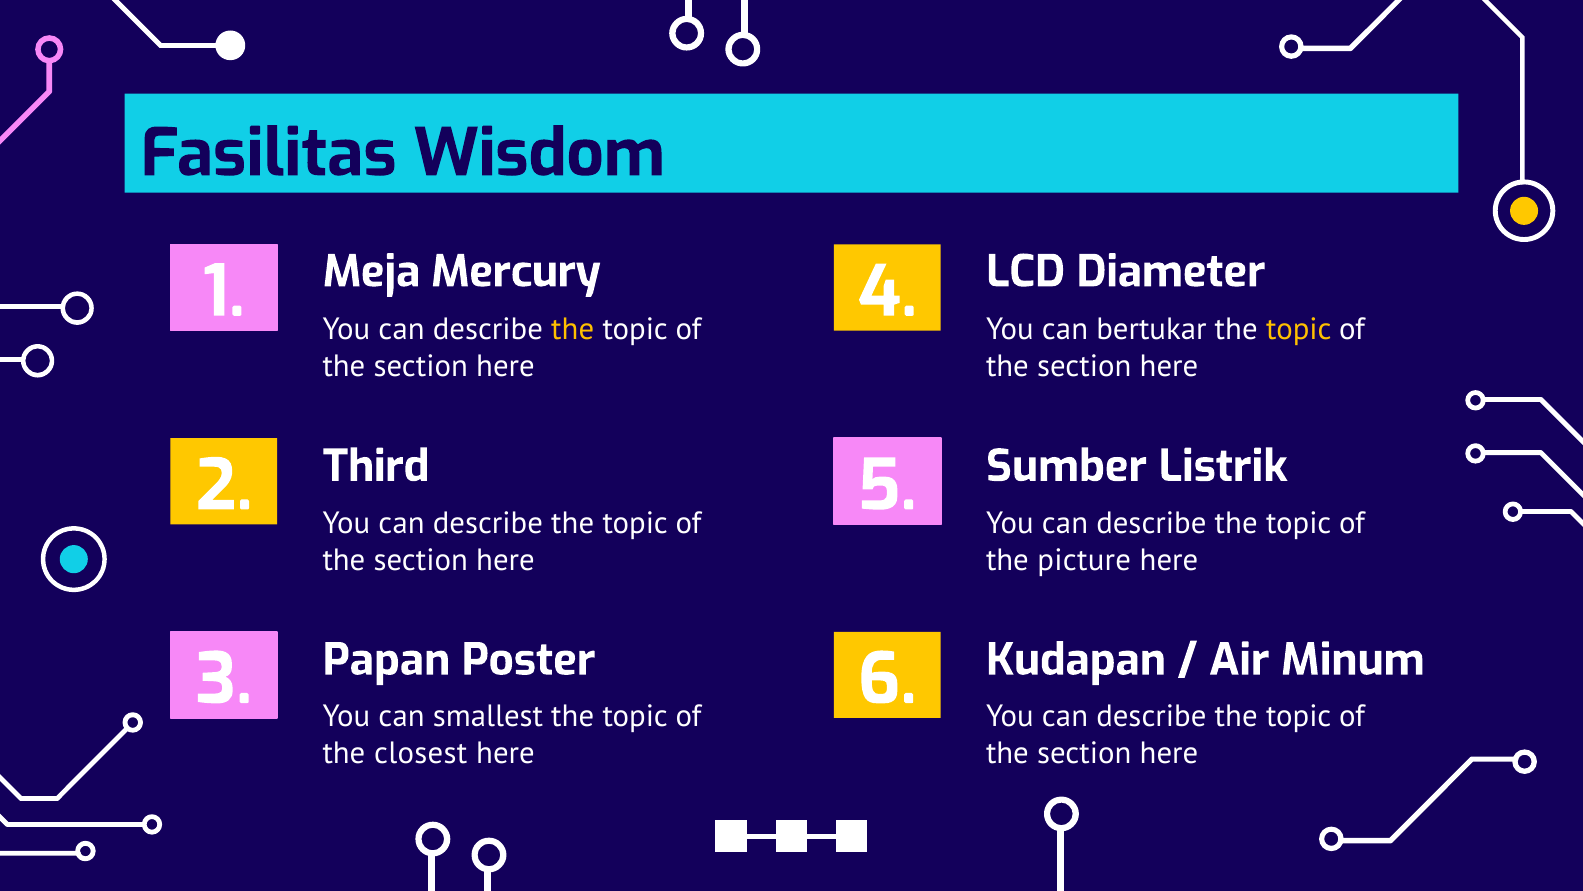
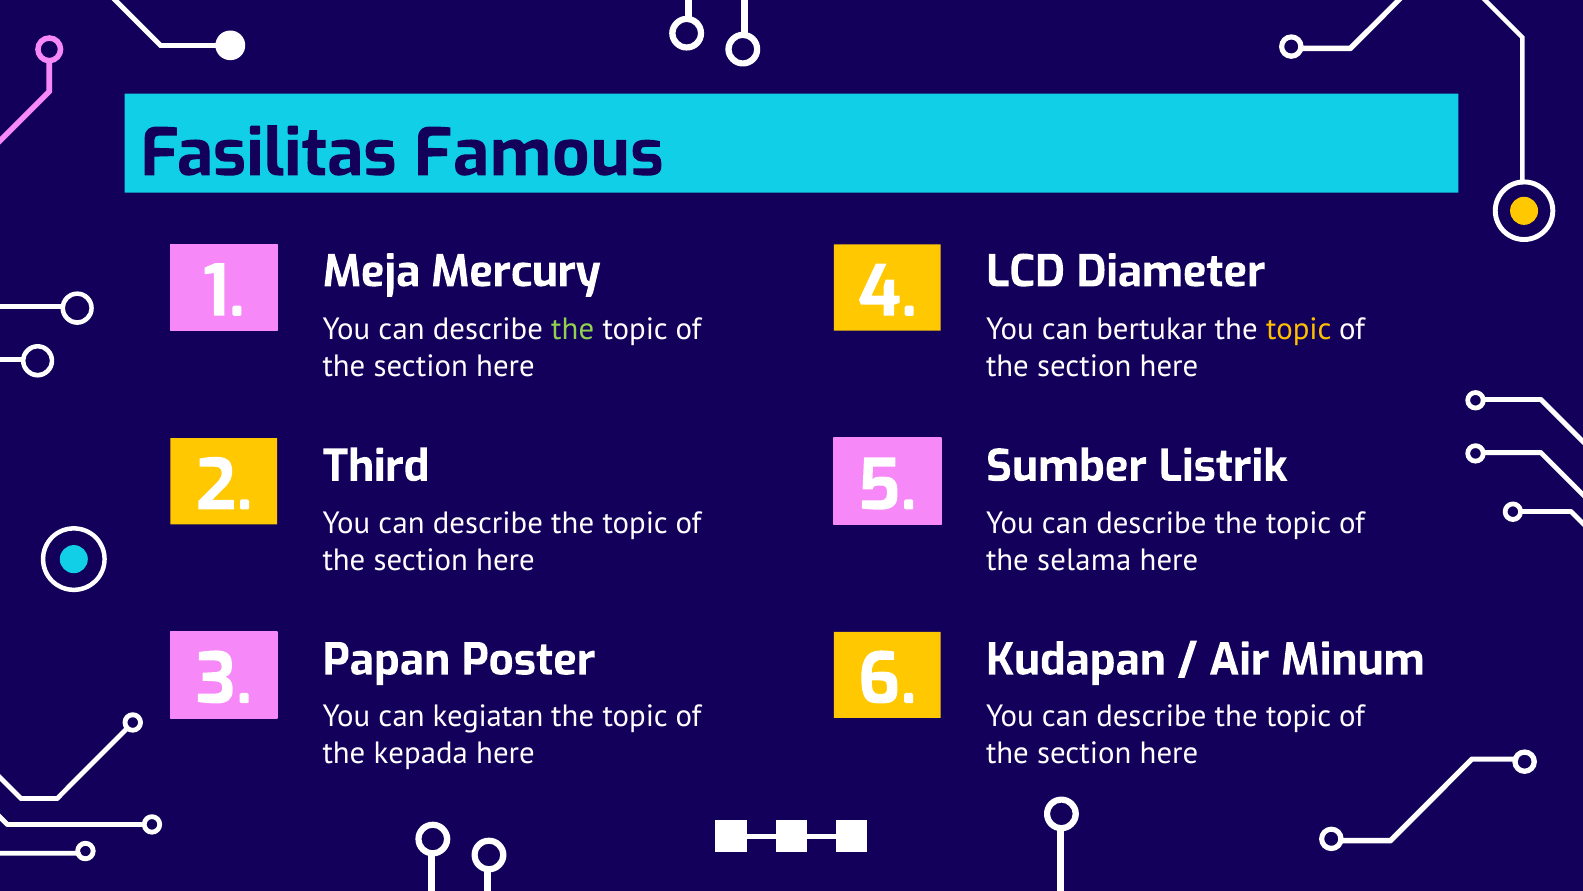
Wisdom: Wisdom -> Famous (539, 153)
the colour: yellow -> light green (573, 329)
picture: picture -> selama (1084, 560)
smallest: smallest -> kegiatan (488, 716)
closest: closest -> kepada (421, 753)
